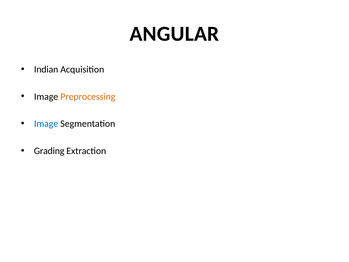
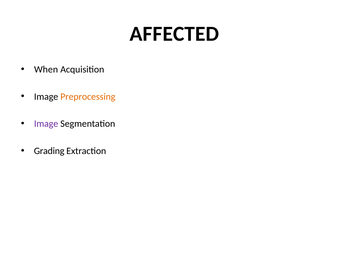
ANGULAR: ANGULAR -> AFFECTED (174, 34)
Indian: Indian -> When (46, 69)
Image colour: blue -> purple (46, 124)
